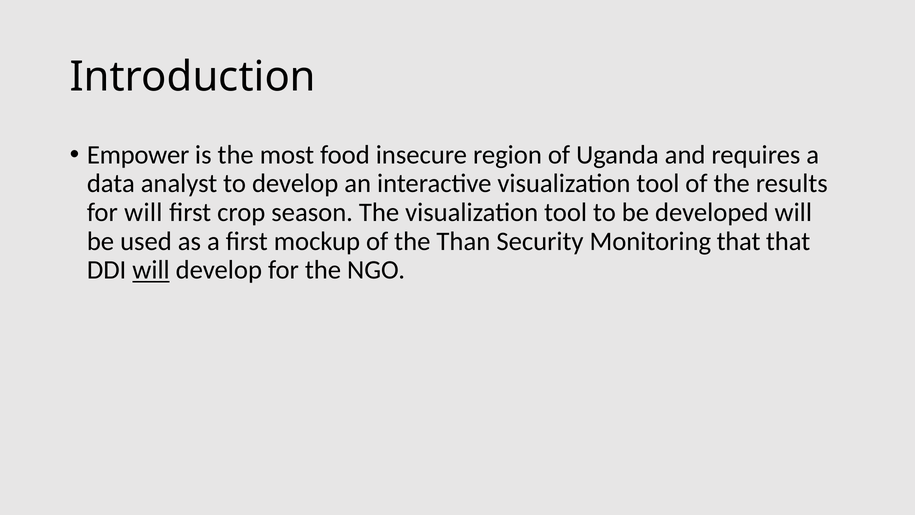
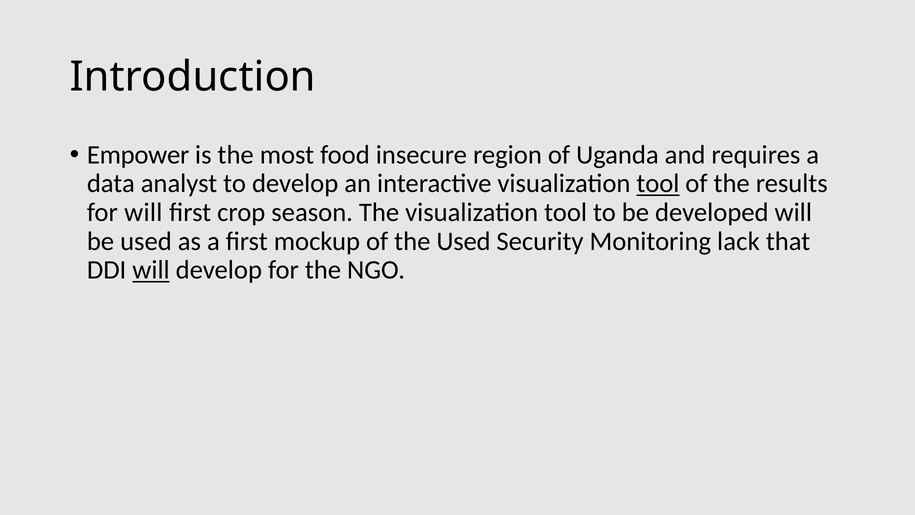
tool underline: none -> present (658, 184)
the Than: Than -> Used (464, 241)
Monitoring that: that -> lack (738, 241)
